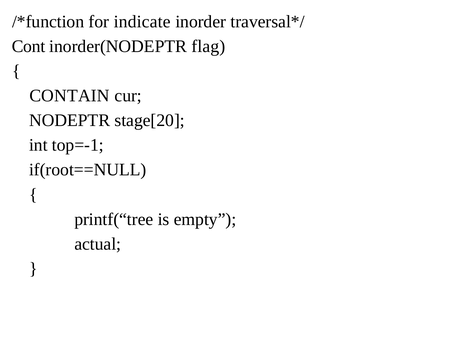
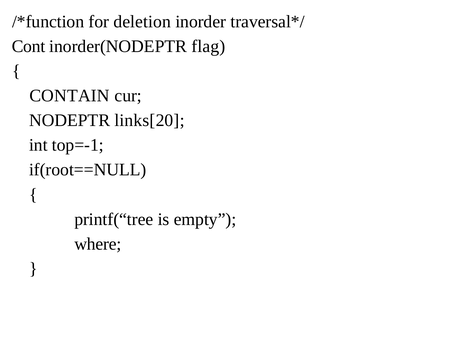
indicate: indicate -> deletion (142, 22)
stage[20: stage[20 -> links[20 (150, 120)
actual: actual -> where (98, 244)
